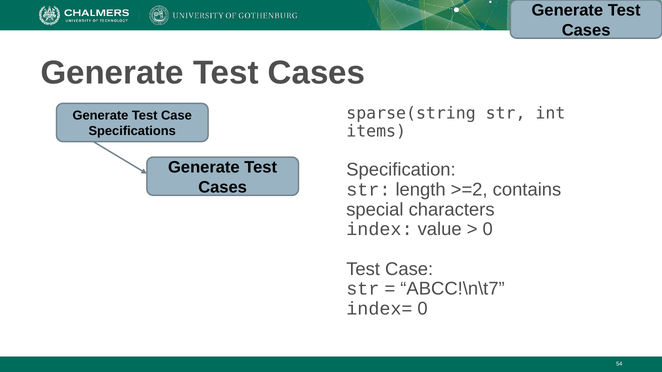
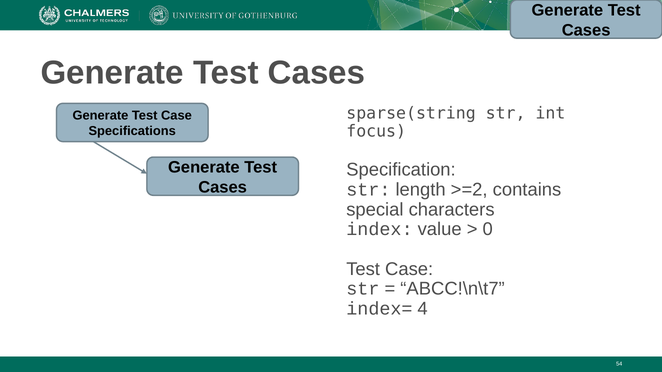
items: items -> focus (376, 131)
index= 0: 0 -> 4 (423, 309)
